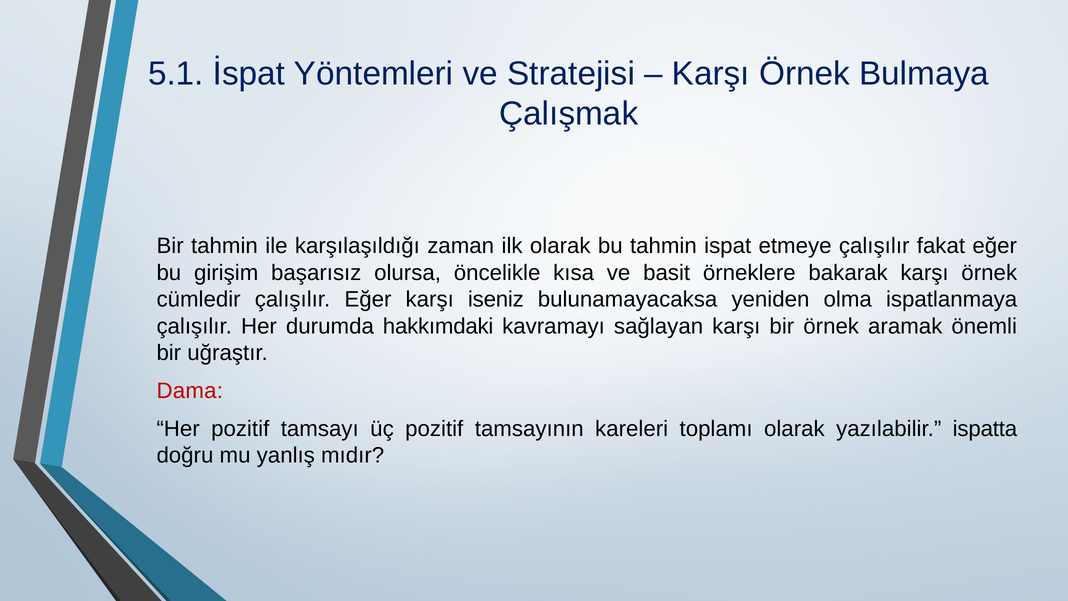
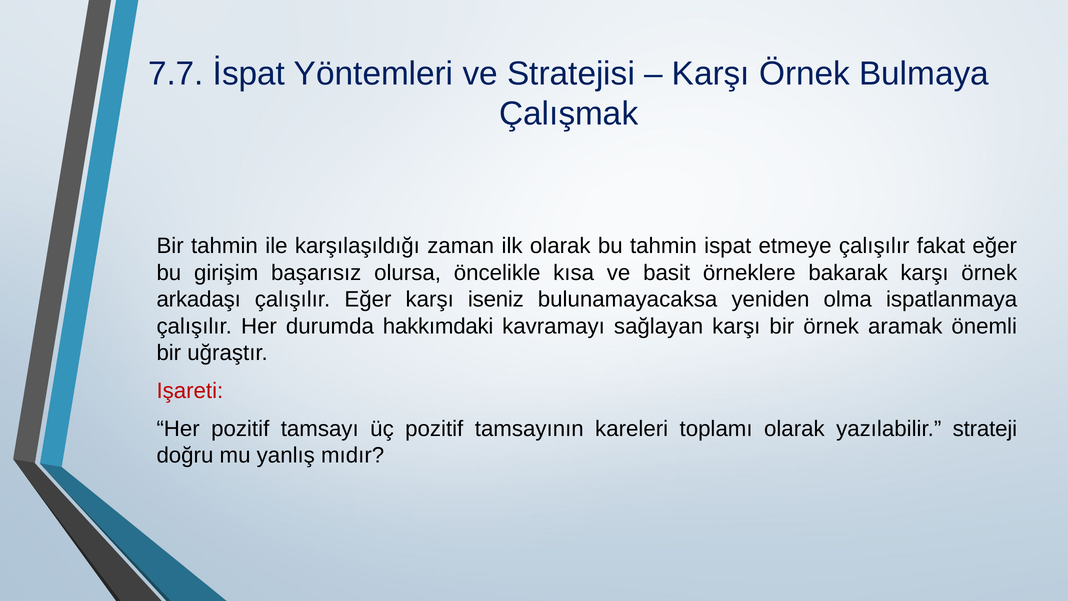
5.1: 5.1 -> 7.7 (176, 74)
cümledir: cümledir -> arkadaşı (199, 299)
Dama: Dama -> Işareti (190, 391)
ispatta: ispatta -> strateji (985, 428)
